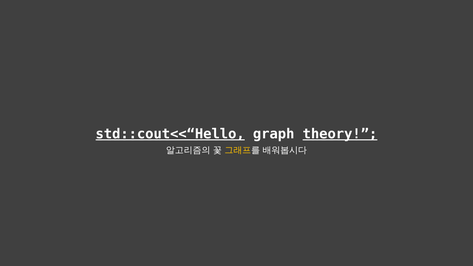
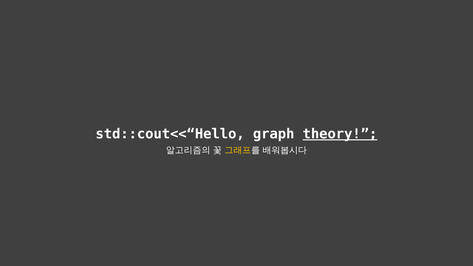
std::cout<<“Hello underline: present -> none (170, 134)
